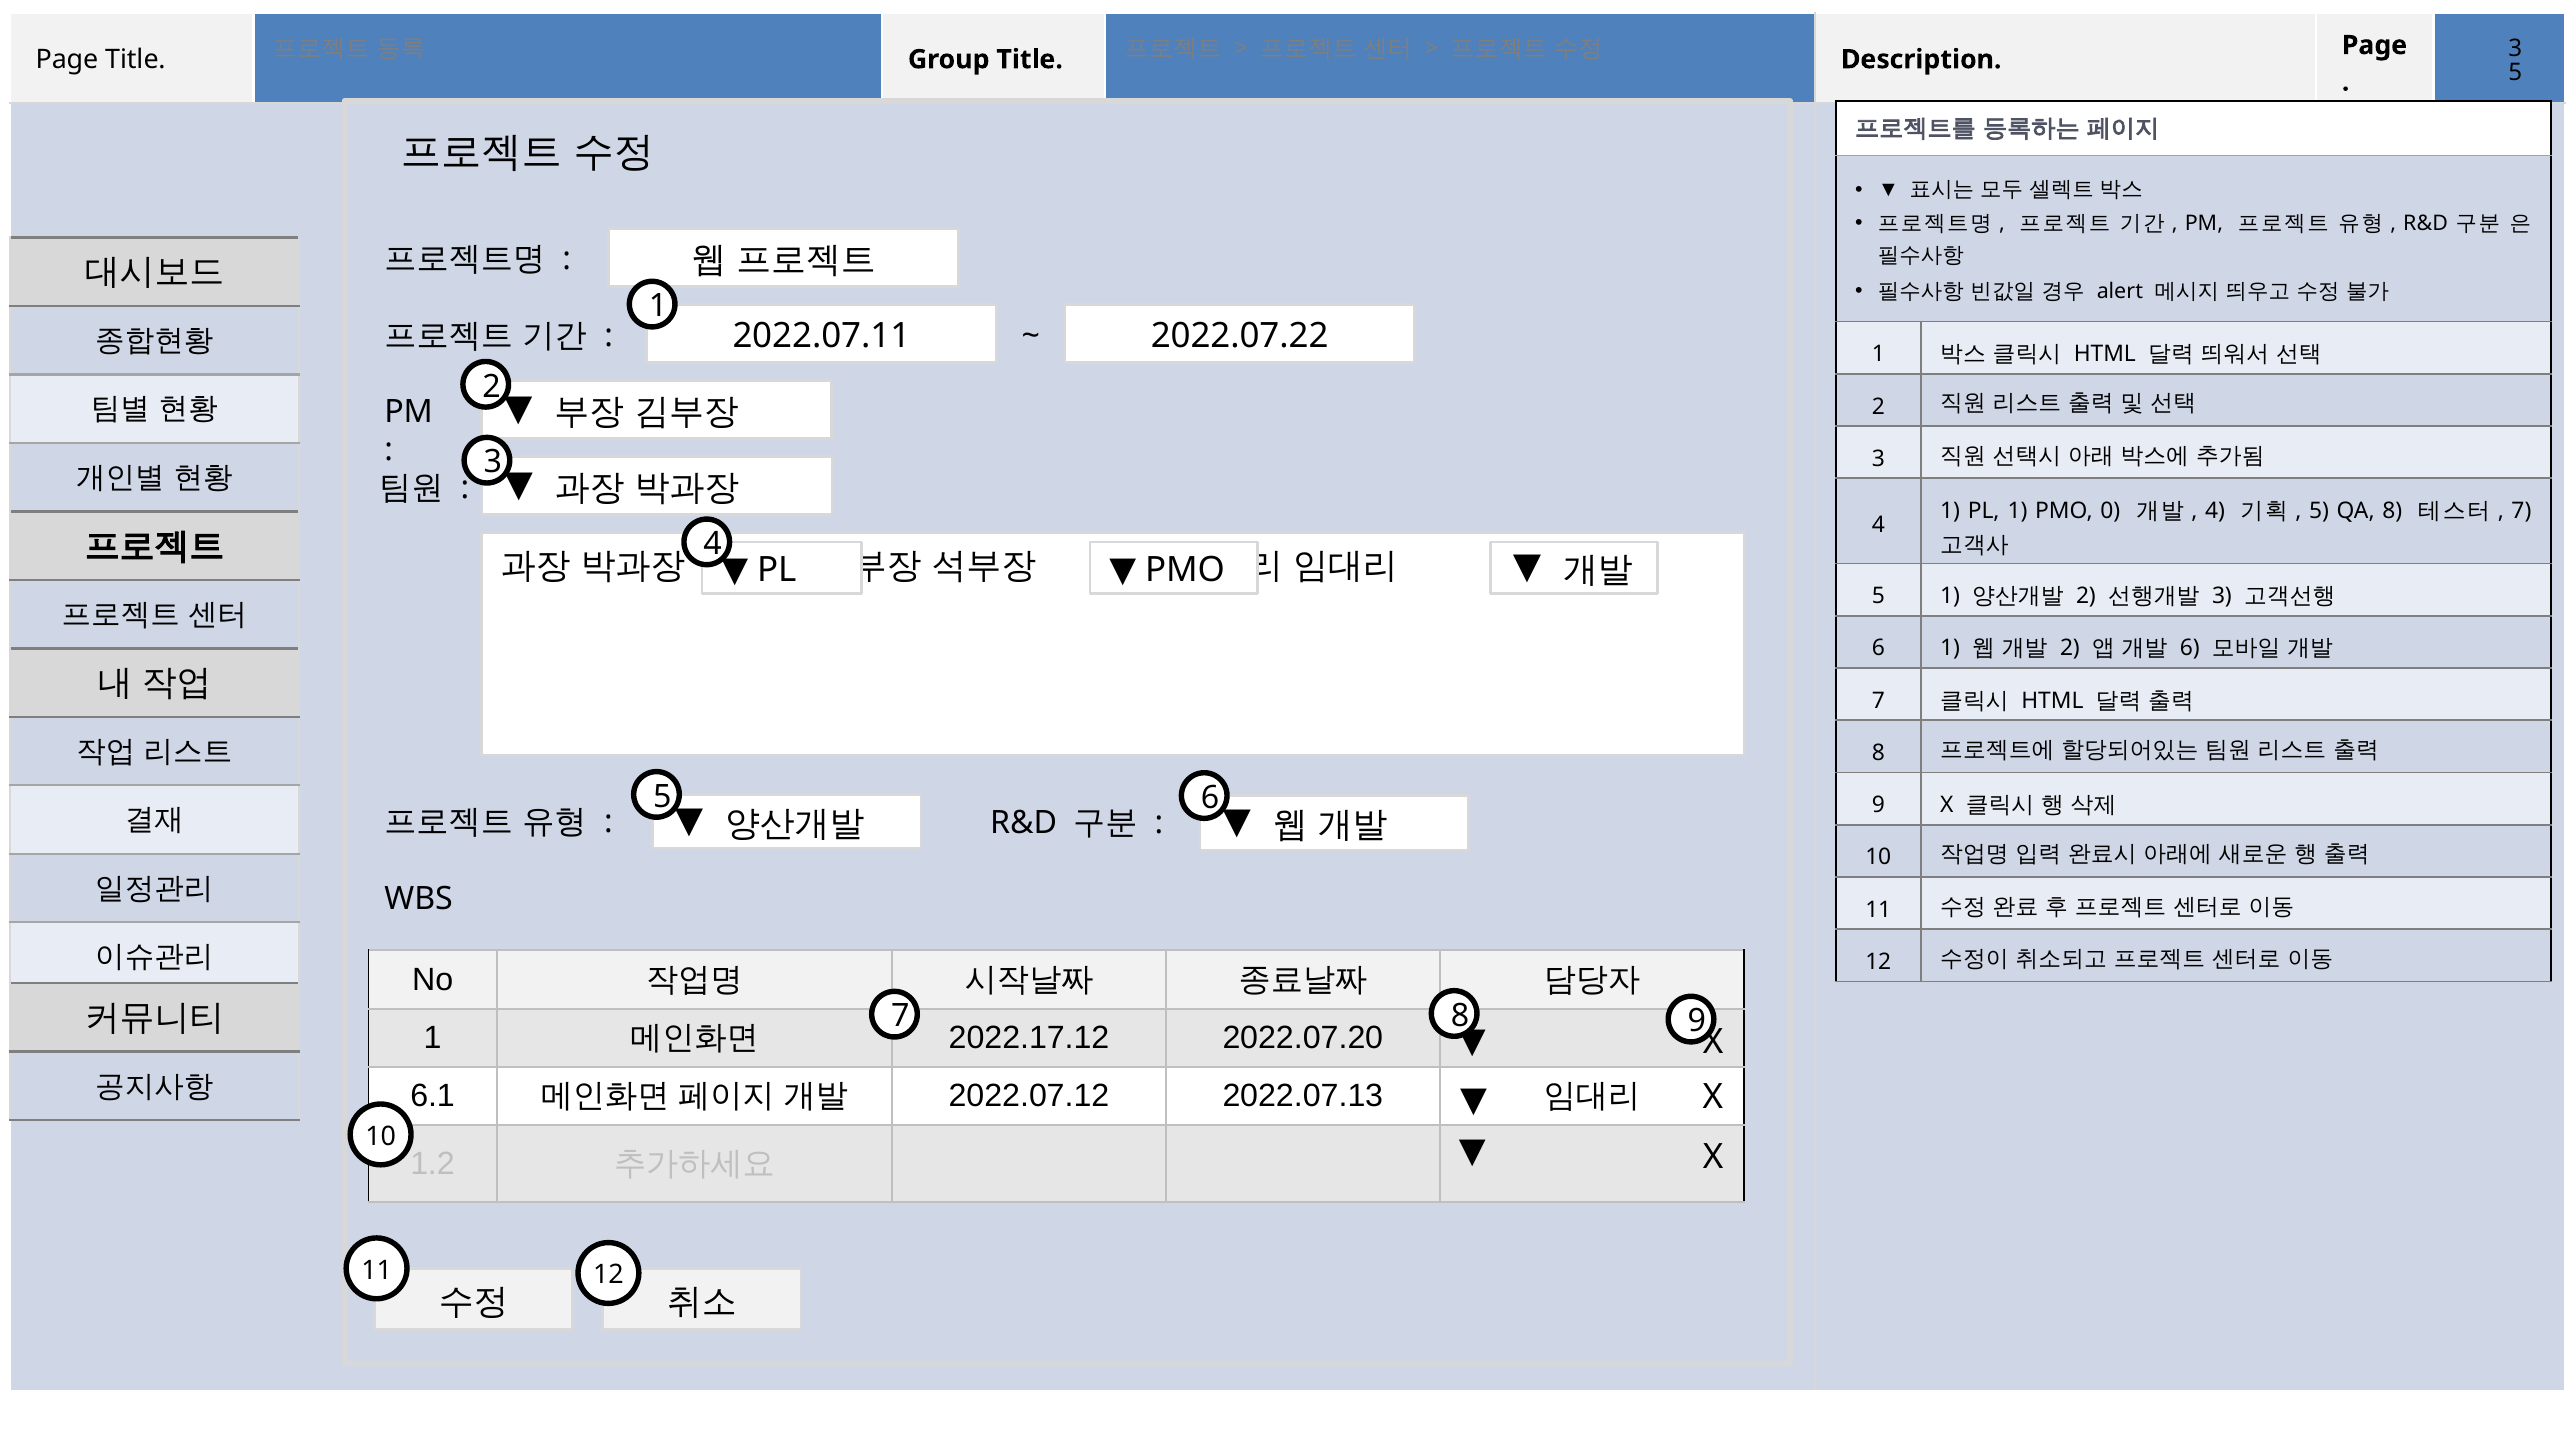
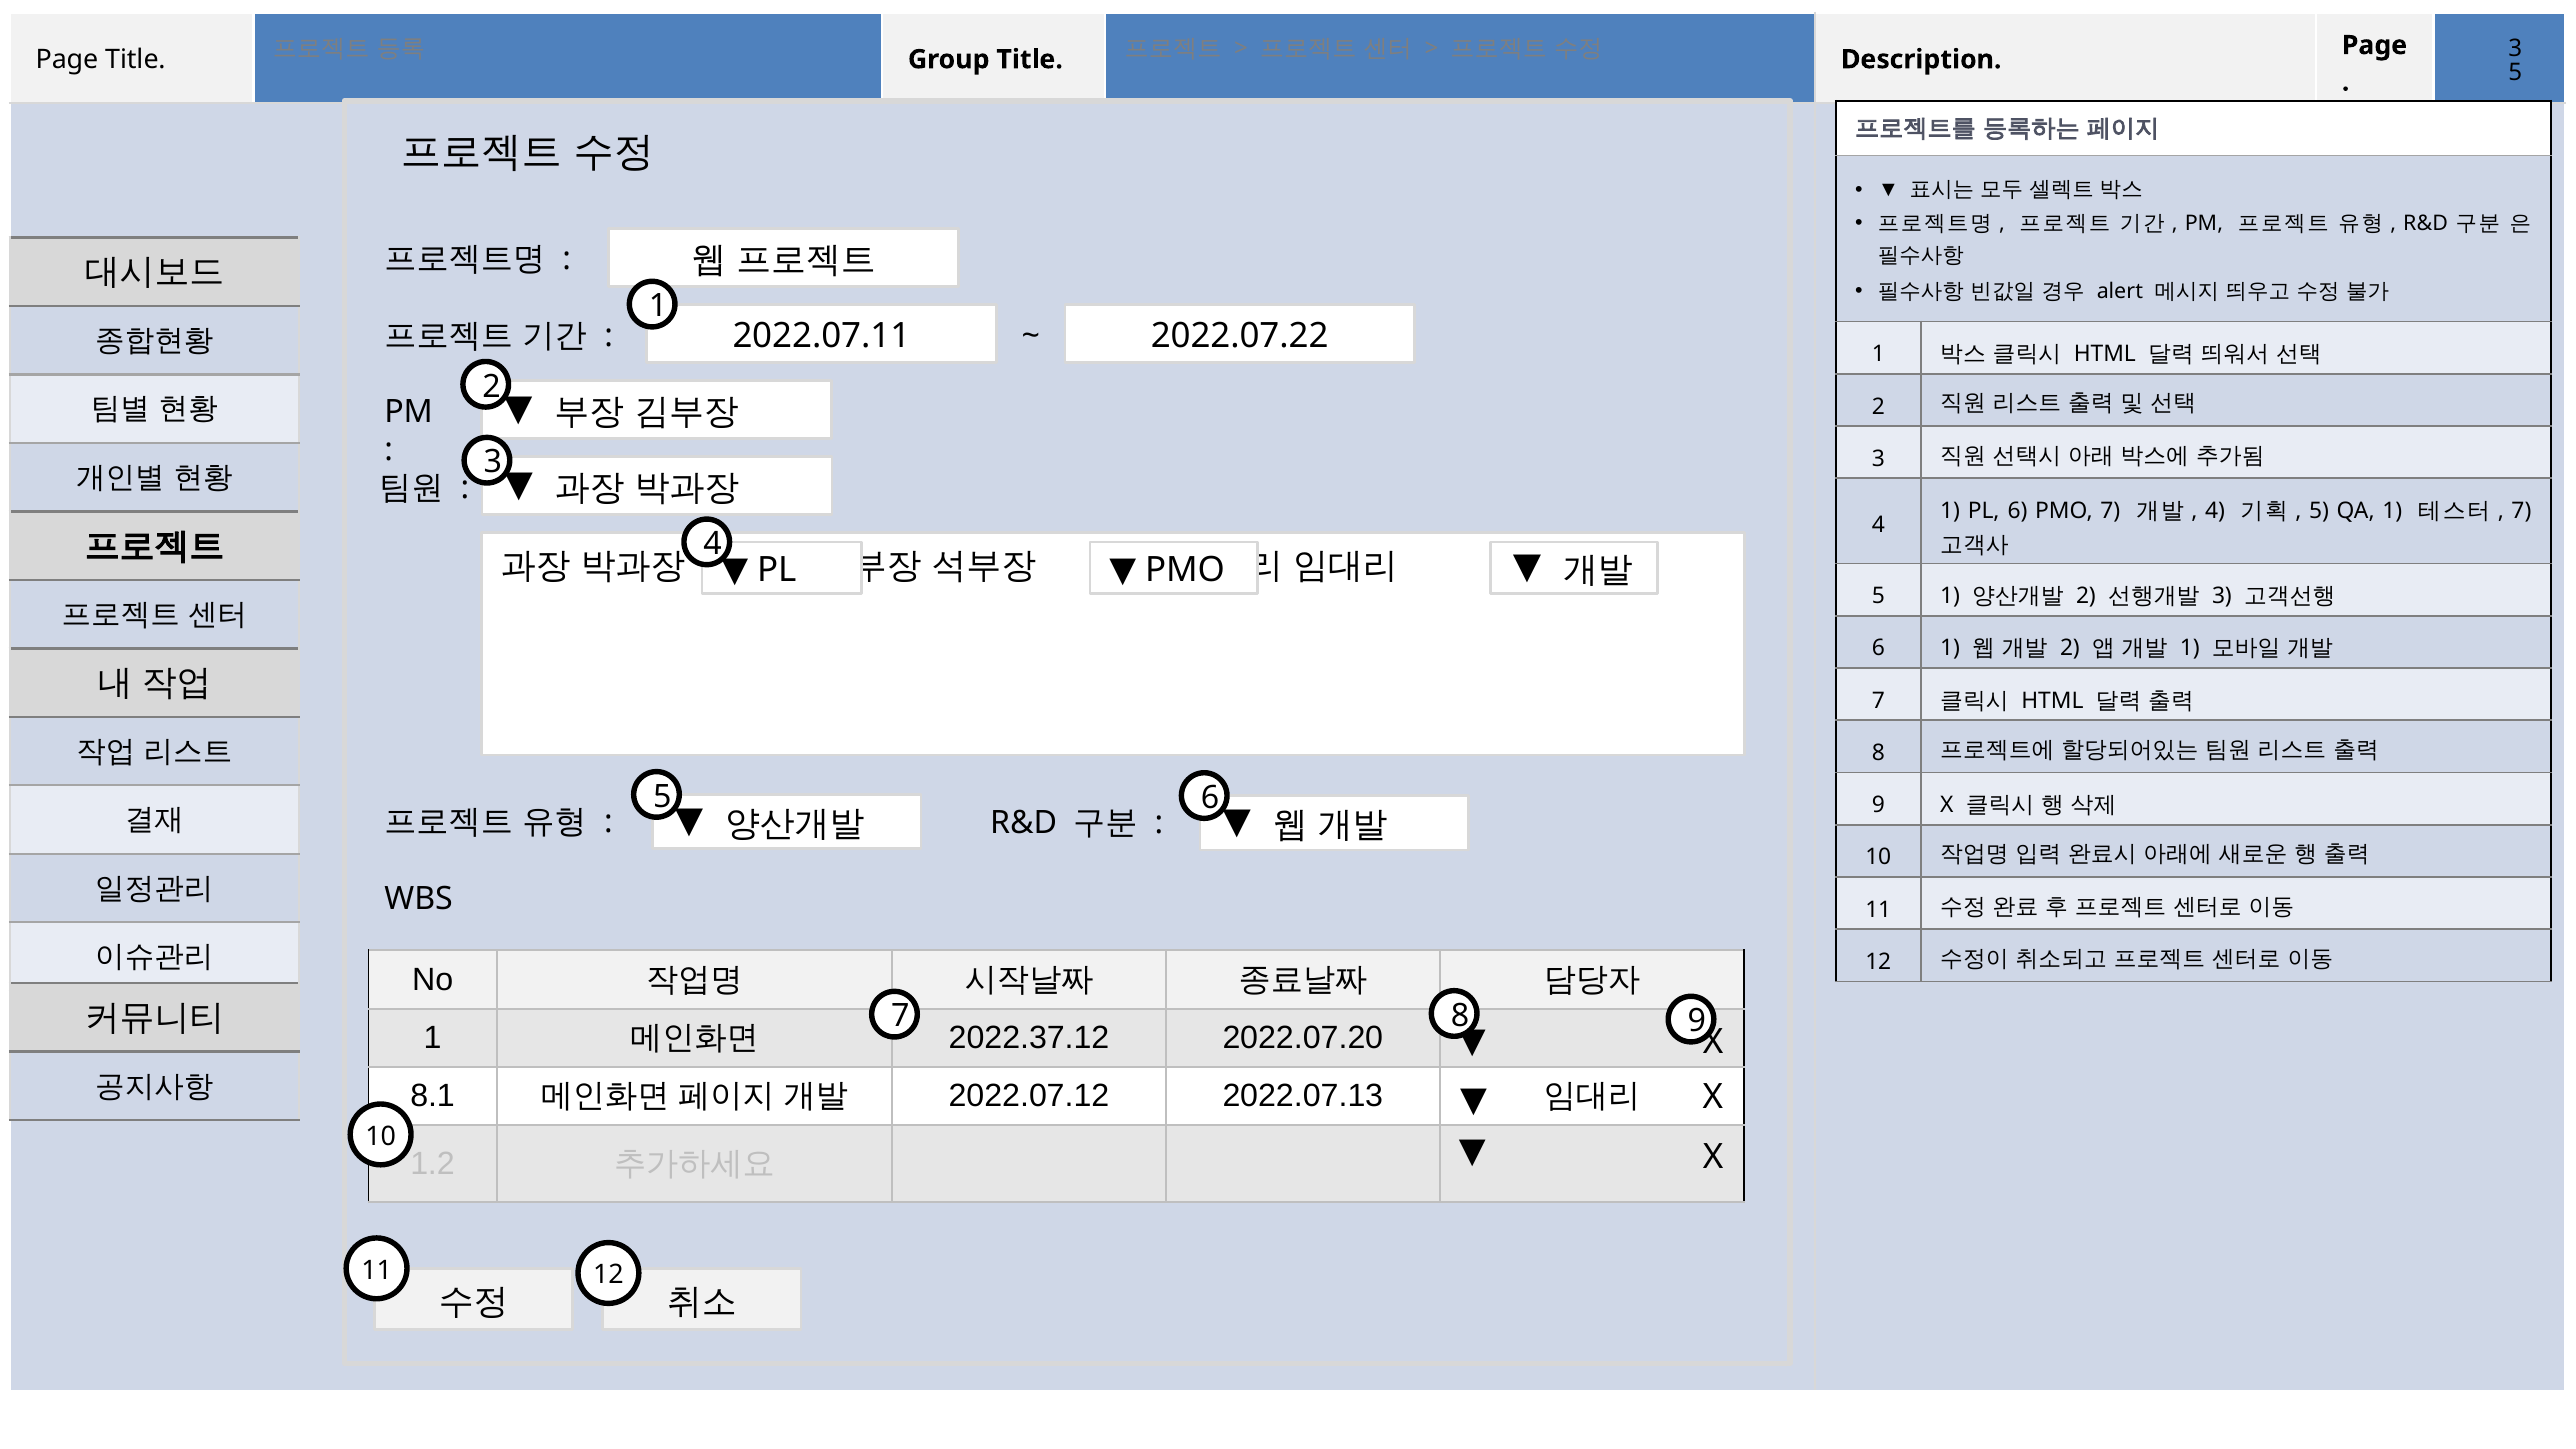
PL 1: 1 -> 6 (2017, 511)
PMO 0: 0 -> 7 (2110, 511)
QA 8: 8 -> 1 (2392, 511)
6: 6 -> 1 (2190, 648)
2022.17.12: 2022.17.12 -> 2022.37.12 (1029, 1038)
6.1: 6.1 -> 8.1 (433, 1096)
